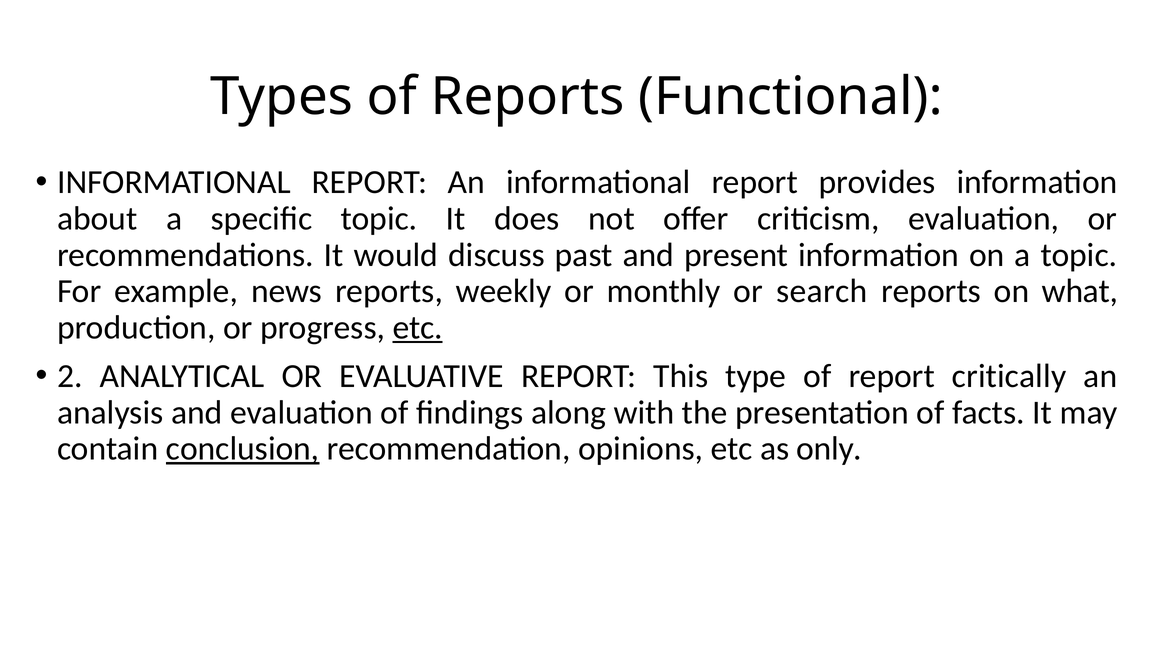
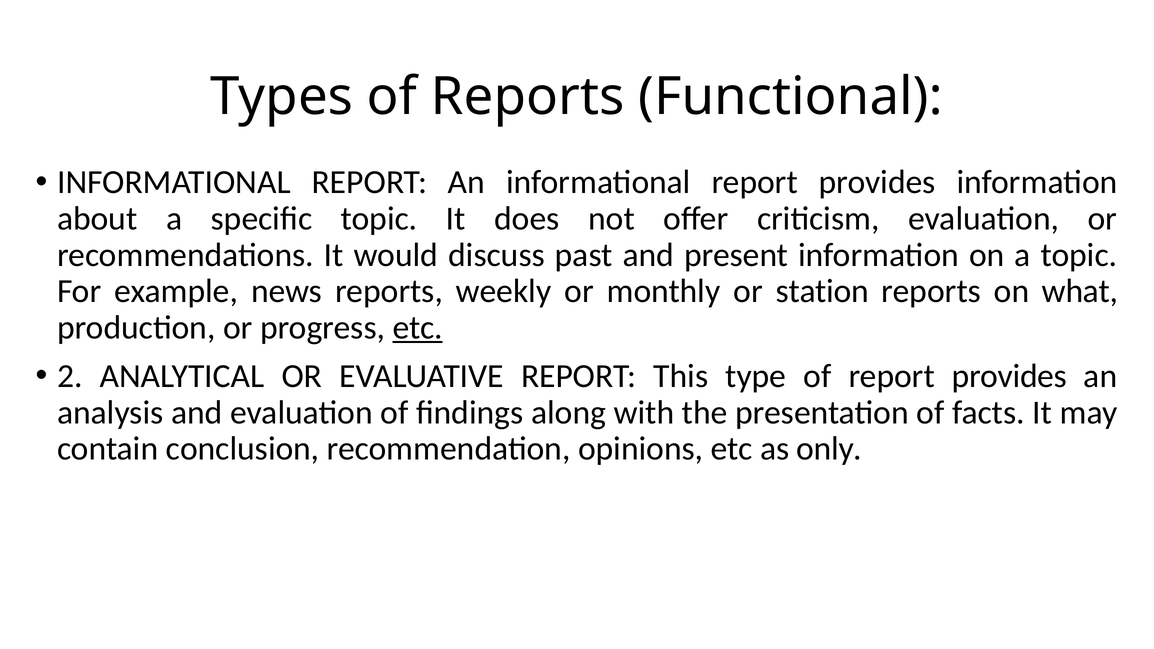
search: search -> station (822, 291)
of report critically: critically -> provides (1009, 376)
conclusion underline: present -> none (243, 449)
